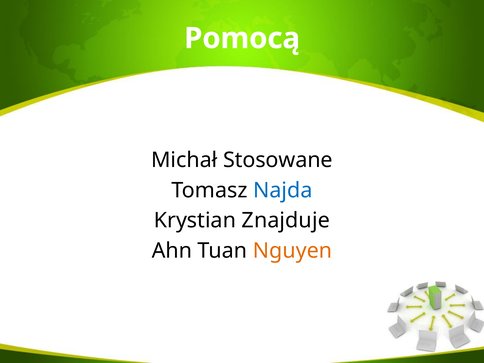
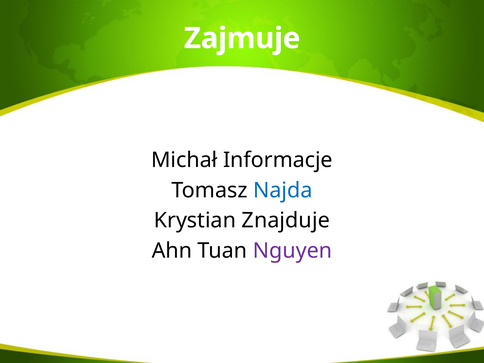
Pomocą: Pomocą -> Zajmuje (242, 38)
Stosowane: Stosowane -> Informacje (278, 160)
Nguyen colour: orange -> purple (292, 251)
